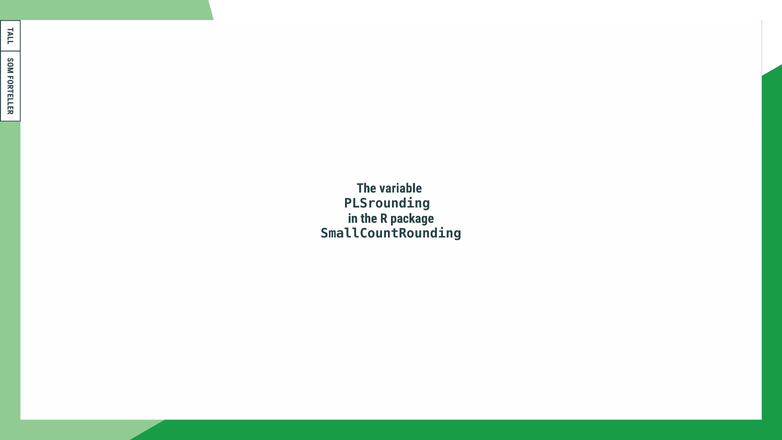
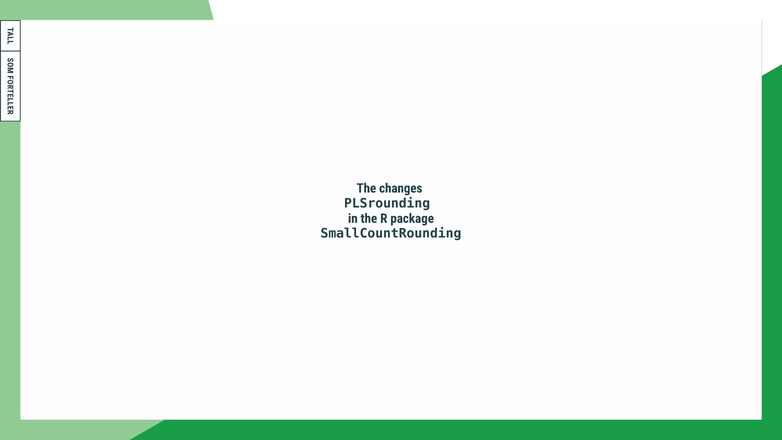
variable: variable -> changes (401, 188)
